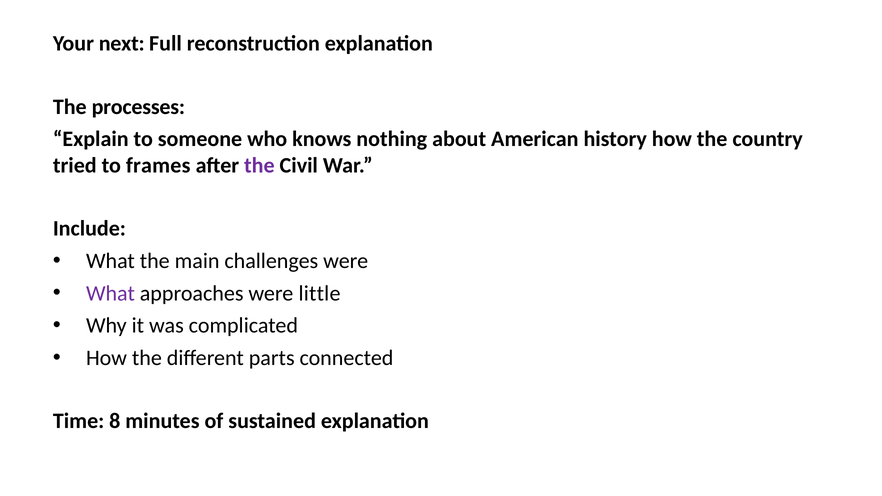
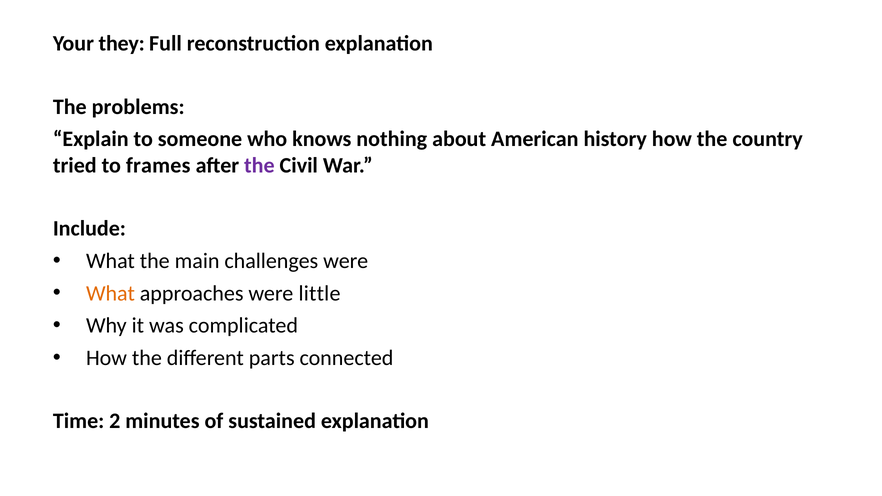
next: next -> they (122, 44)
processes: processes -> problems (138, 107)
What colour: purple -> orange (110, 293)
8: 8 -> 2 (115, 421)
